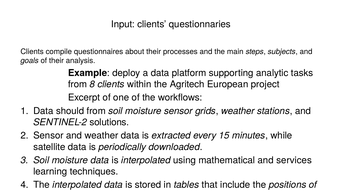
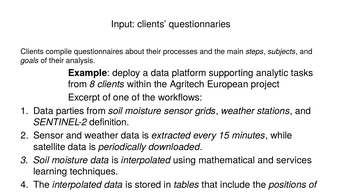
should: should -> parties (70, 111)
solutions: solutions -> definition (109, 123)
